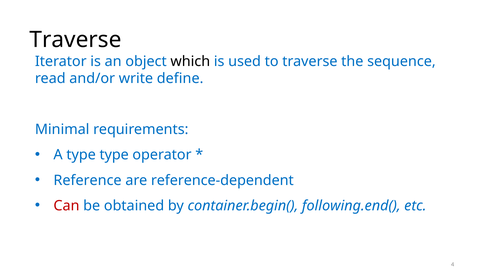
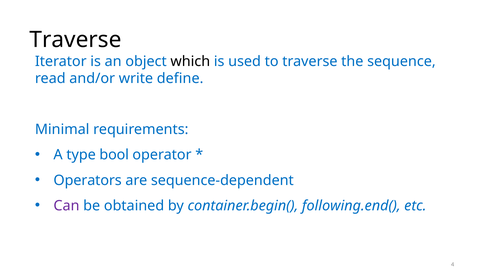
type type: type -> bool (114, 155)
Reference: Reference -> Operators (88, 180)
reference-dependent: reference-dependent -> sequence-dependent (222, 180)
Can colour: red -> purple (66, 206)
